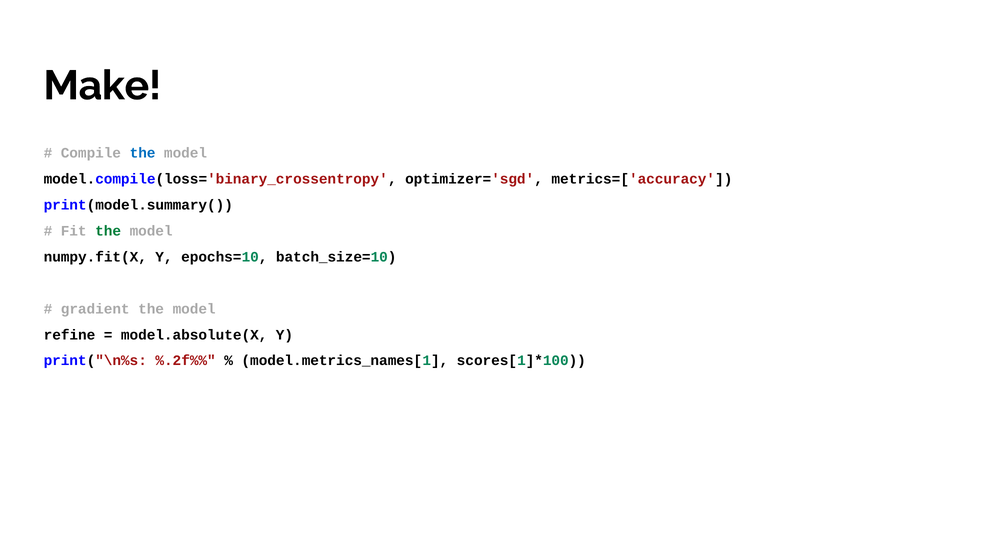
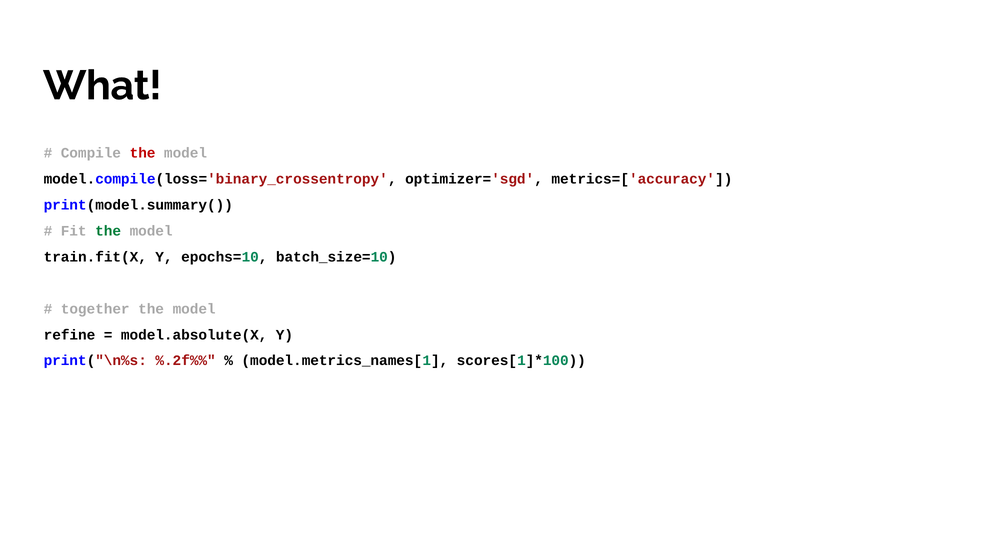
Make: Make -> What (102, 86)
the colour: blue -> red (143, 153)
numpy.fit(X: numpy.fit(X -> train.fit(X (95, 257)
gradient: gradient -> together (95, 309)
